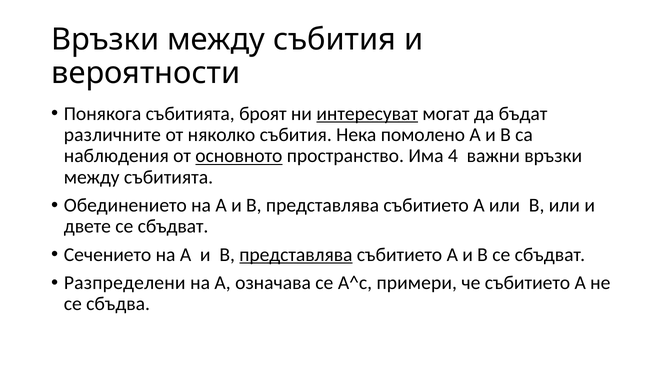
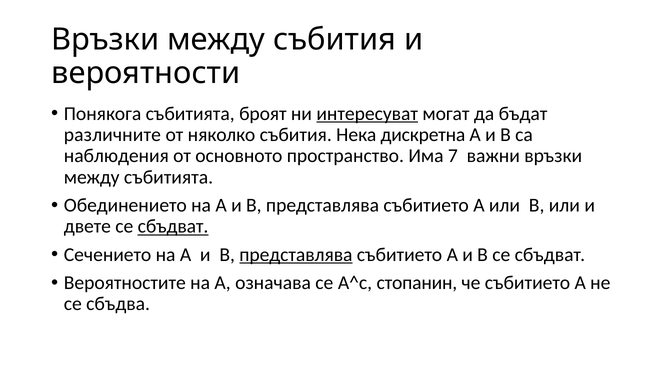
помолено: помолено -> дискретна (423, 135)
основното underline: present -> none (239, 156)
4: 4 -> 7 (453, 156)
сбъдват underline: none -> present (173, 226)
Разпределени: Разпределени -> Вероятностите (125, 283)
примери: примери -> стопанин (417, 283)
